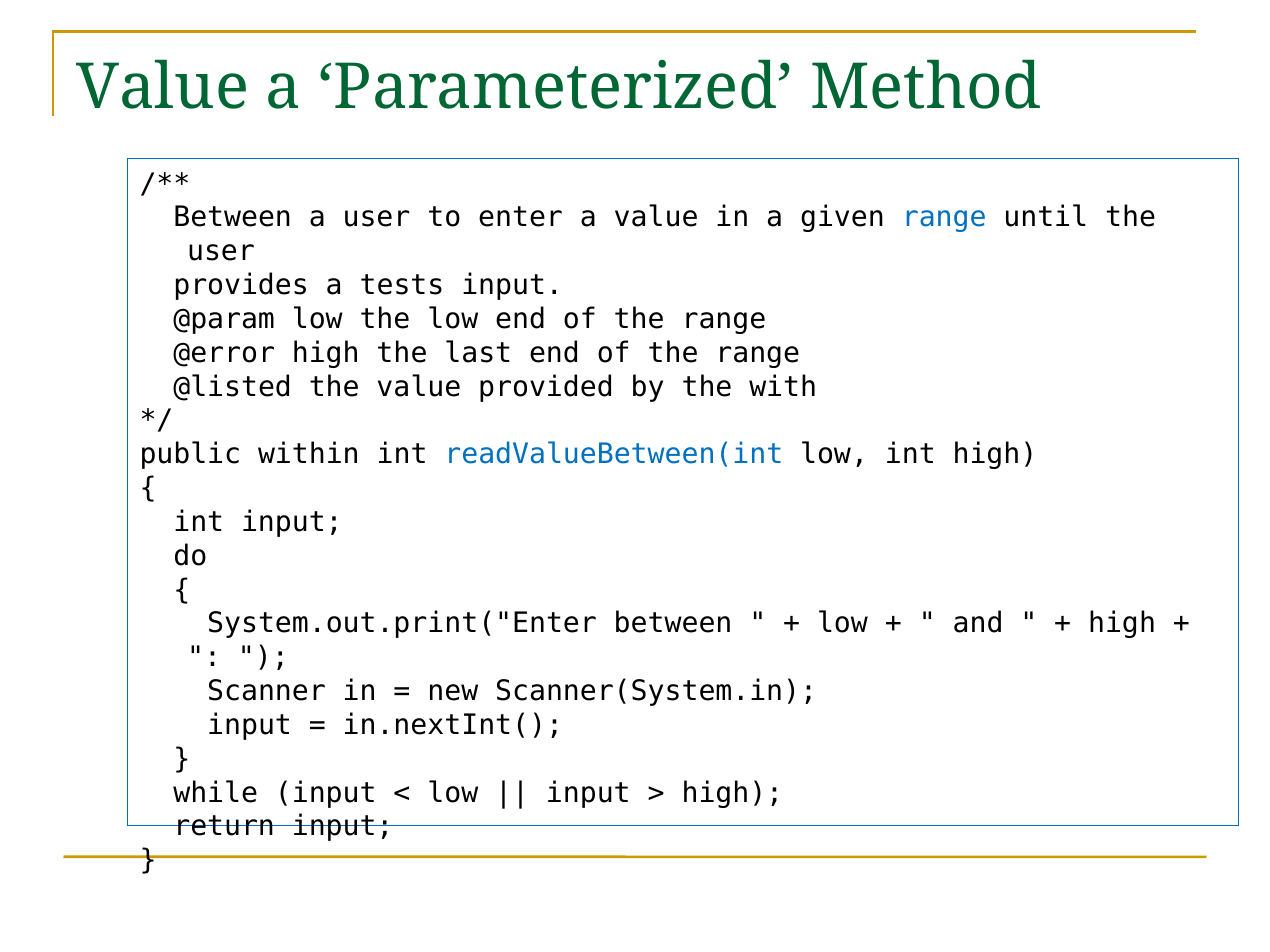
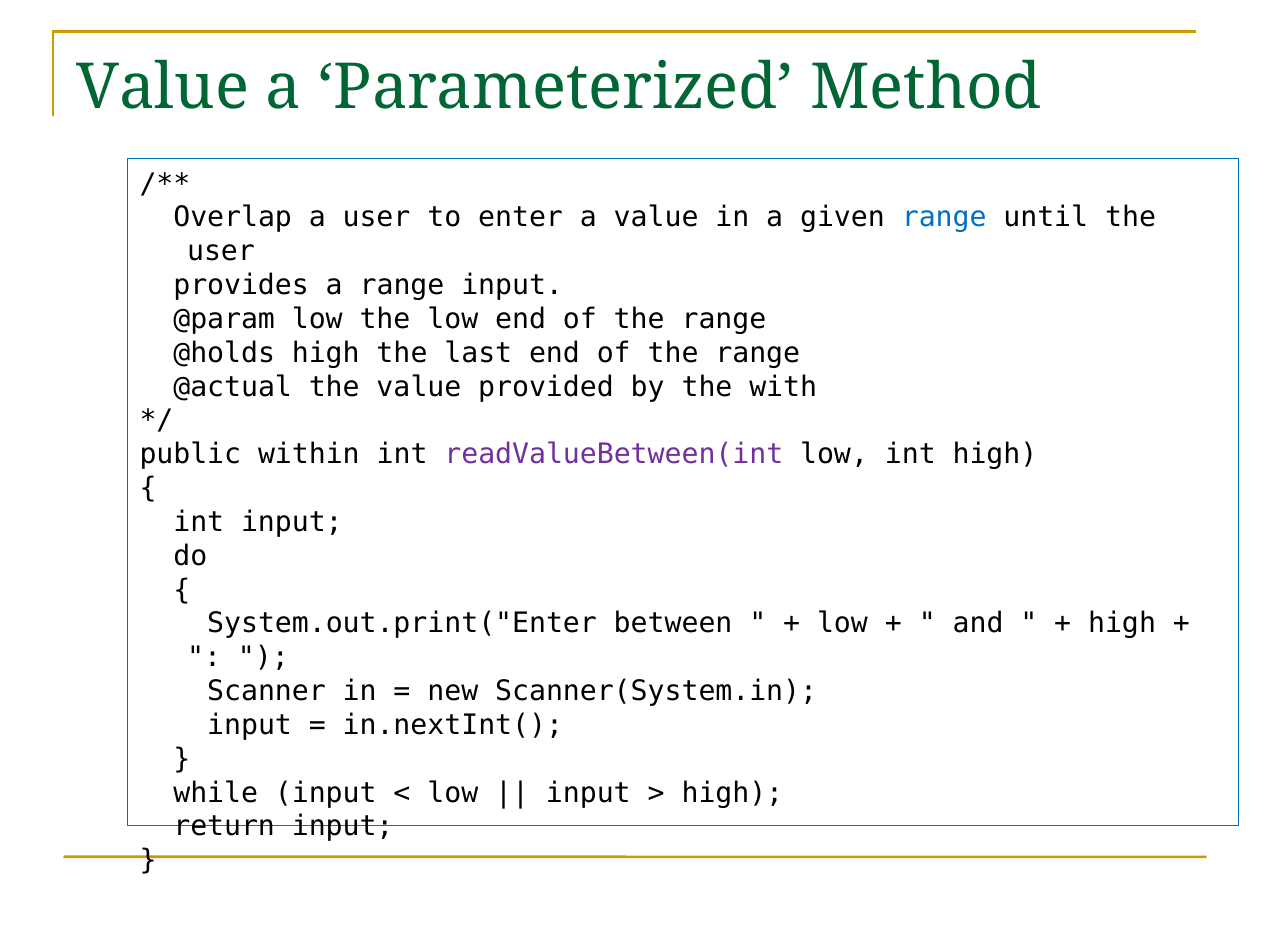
Between: Between -> Overlap (233, 218)
a tests: tests -> range (402, 285)
@error: @error -> @holds (224, 353)
@listed: @listed -> @actual (233, 387)
readValueBetween(int colour: blue -> purple (614, 455)
